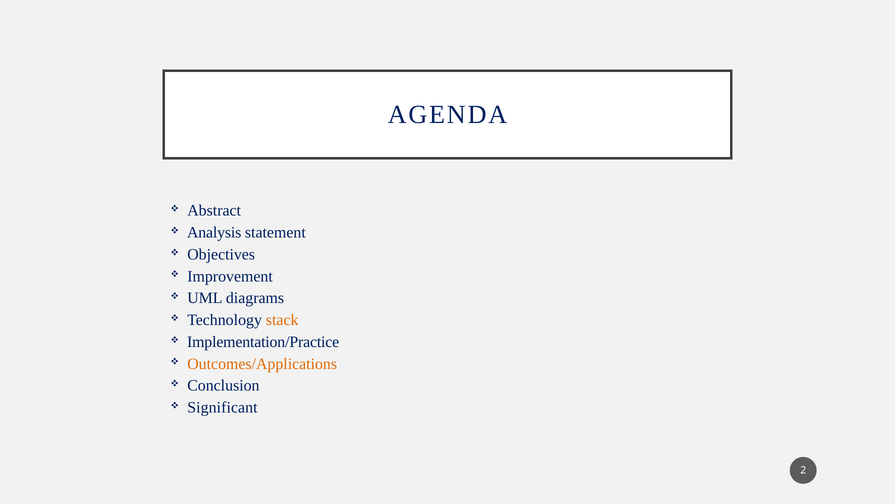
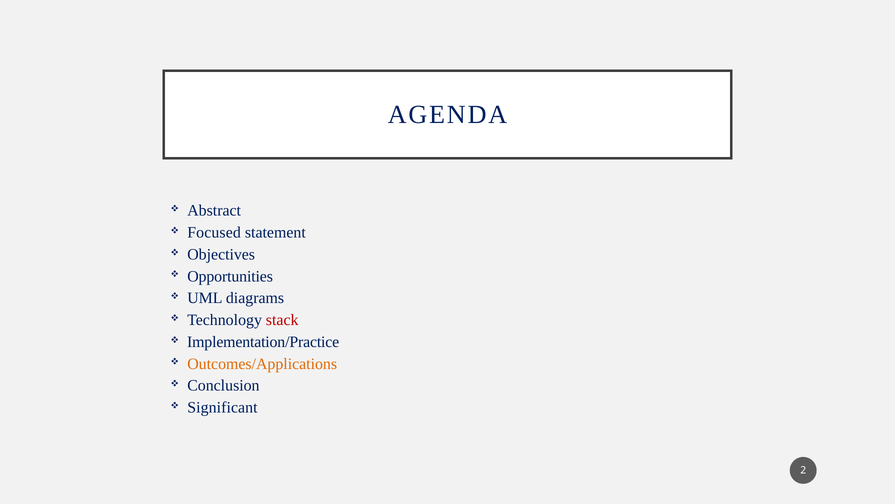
Analysis: Analysis -> Focused (214, 232)
Improvement: Improvement -> Opportunities (230, 276)
stack colour: orange -> red (282, 320)
